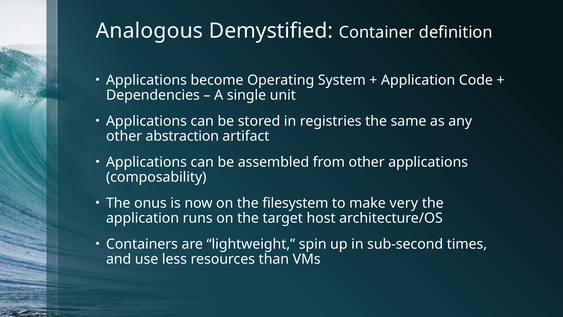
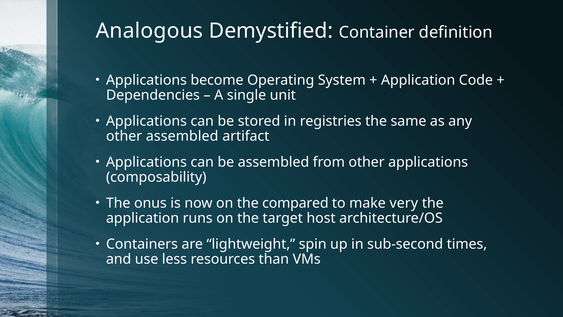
other abstraction: abstraction -> assembled (182, 136)
filesystem: filesystem -> compared (295, 203)
